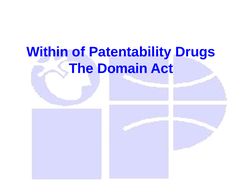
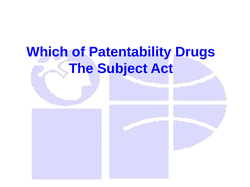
Within: Within -> Which (47, 52)
Domain: Domain -> Subject (122, 69)
